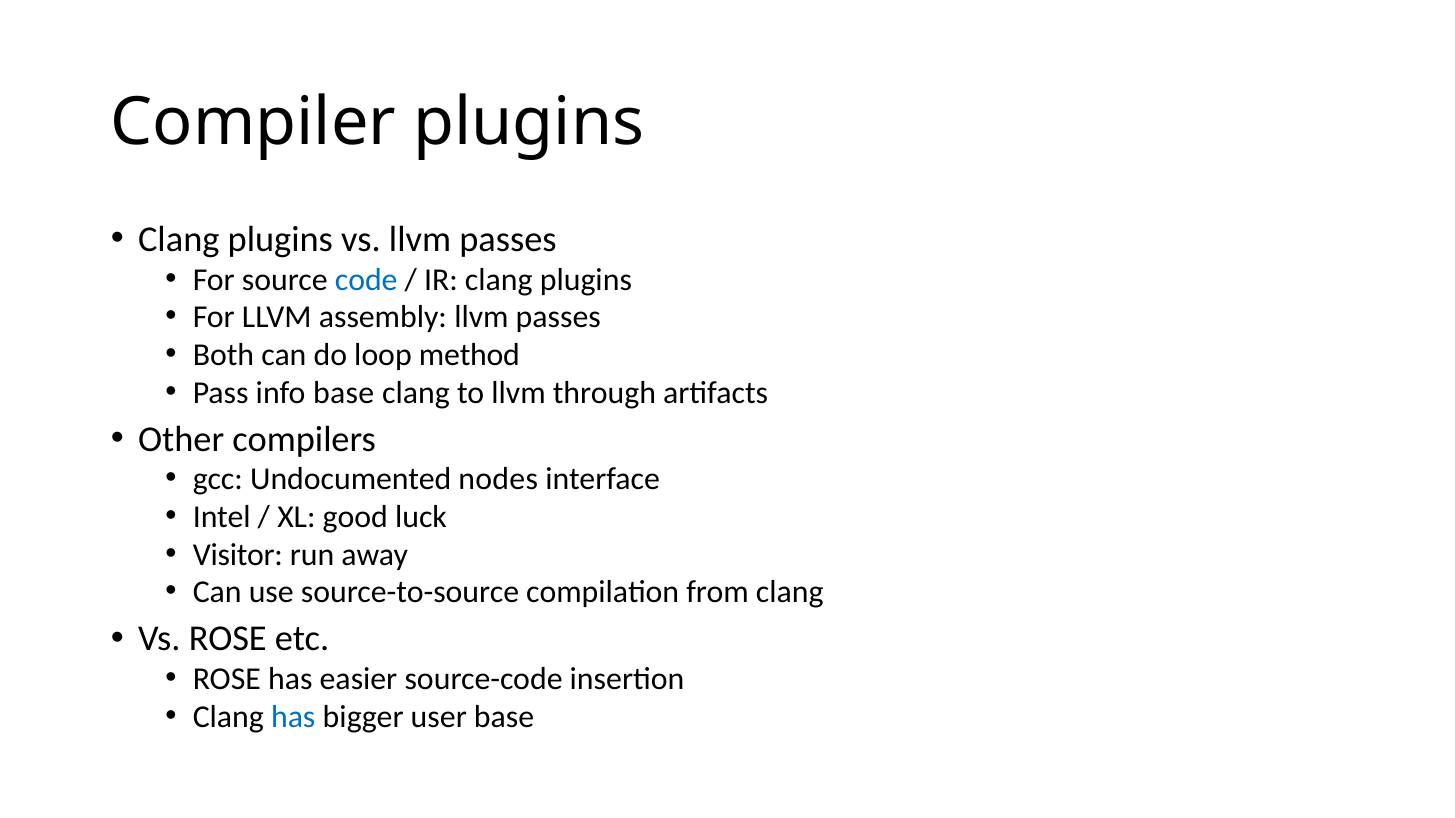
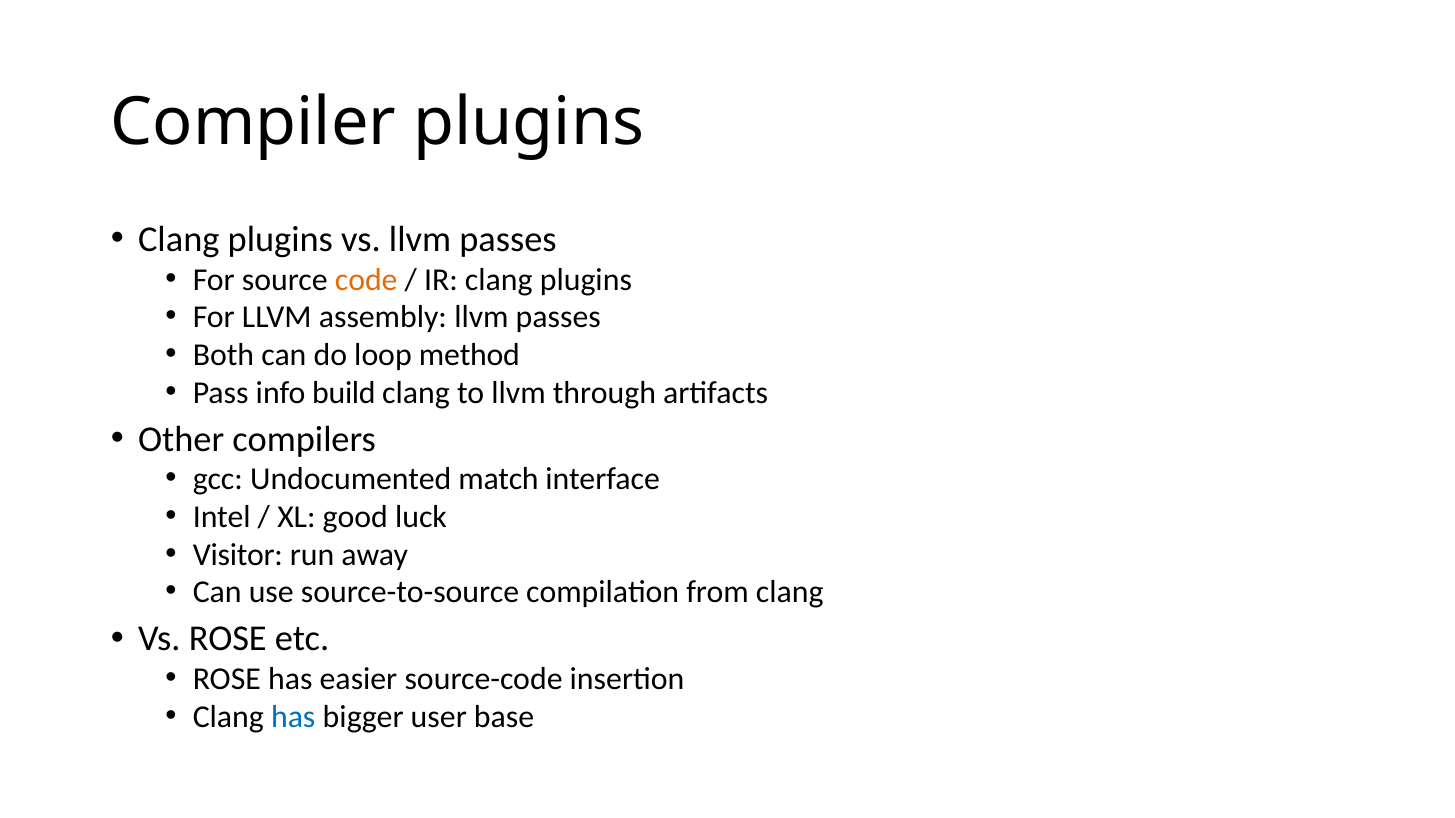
code colour: blue -> orange (366, 280)
info base: base -> build (344, 393)
nodes: nodes -> match (499, 480)
